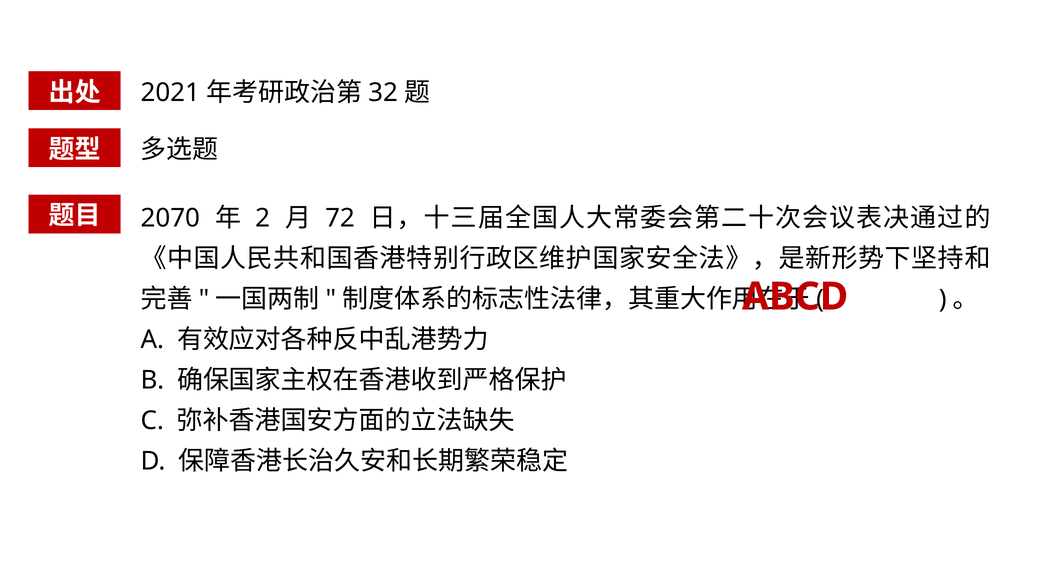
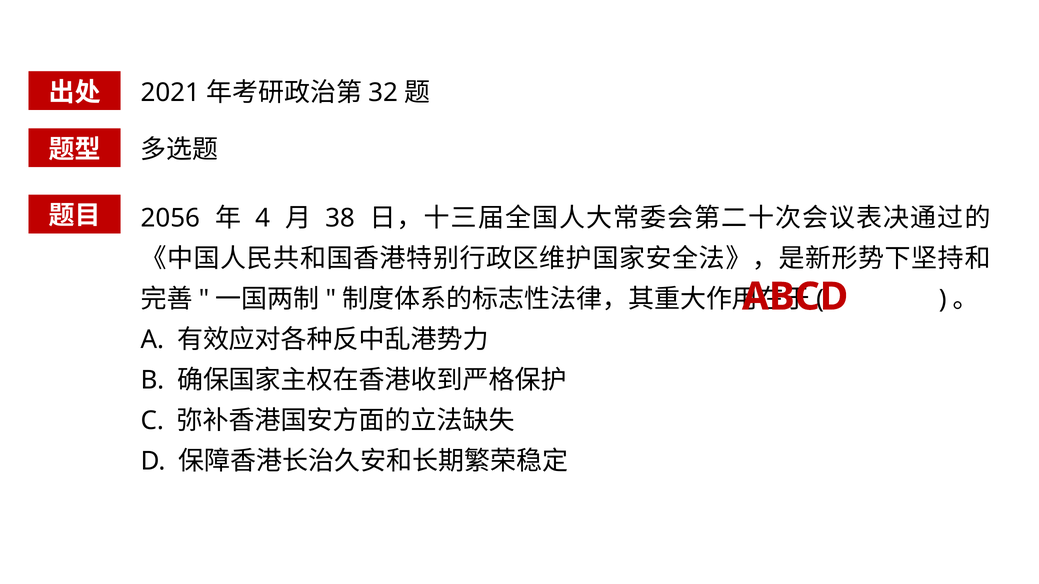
2070: 2070 -> 2056 (170, 218)
2: 2 -> 4 (263, 218)
72: 72 -> 38 (340, 218)
